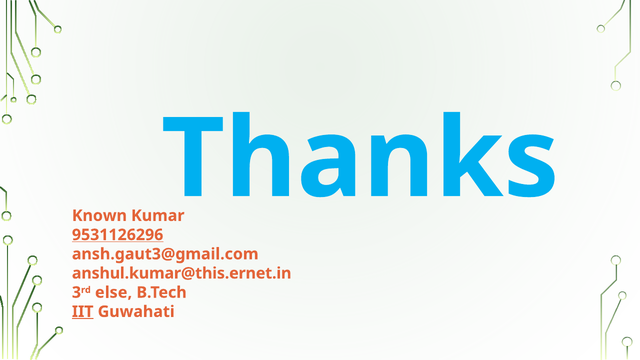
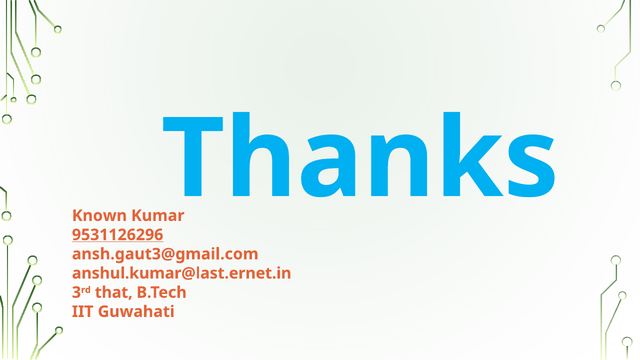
anshul.kumar@this.ernet.in: anshul.kumar@this.ernet.in -> anshul.kumar@last.ernet.in (182, 273)
else: else -> that (114, 292)
IIT underline: present -> none (83, 312)
